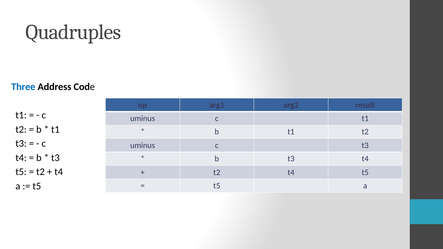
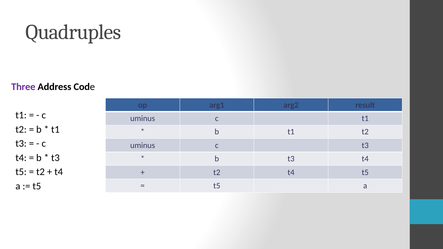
Three colour: blue -> purple (23, 87)
